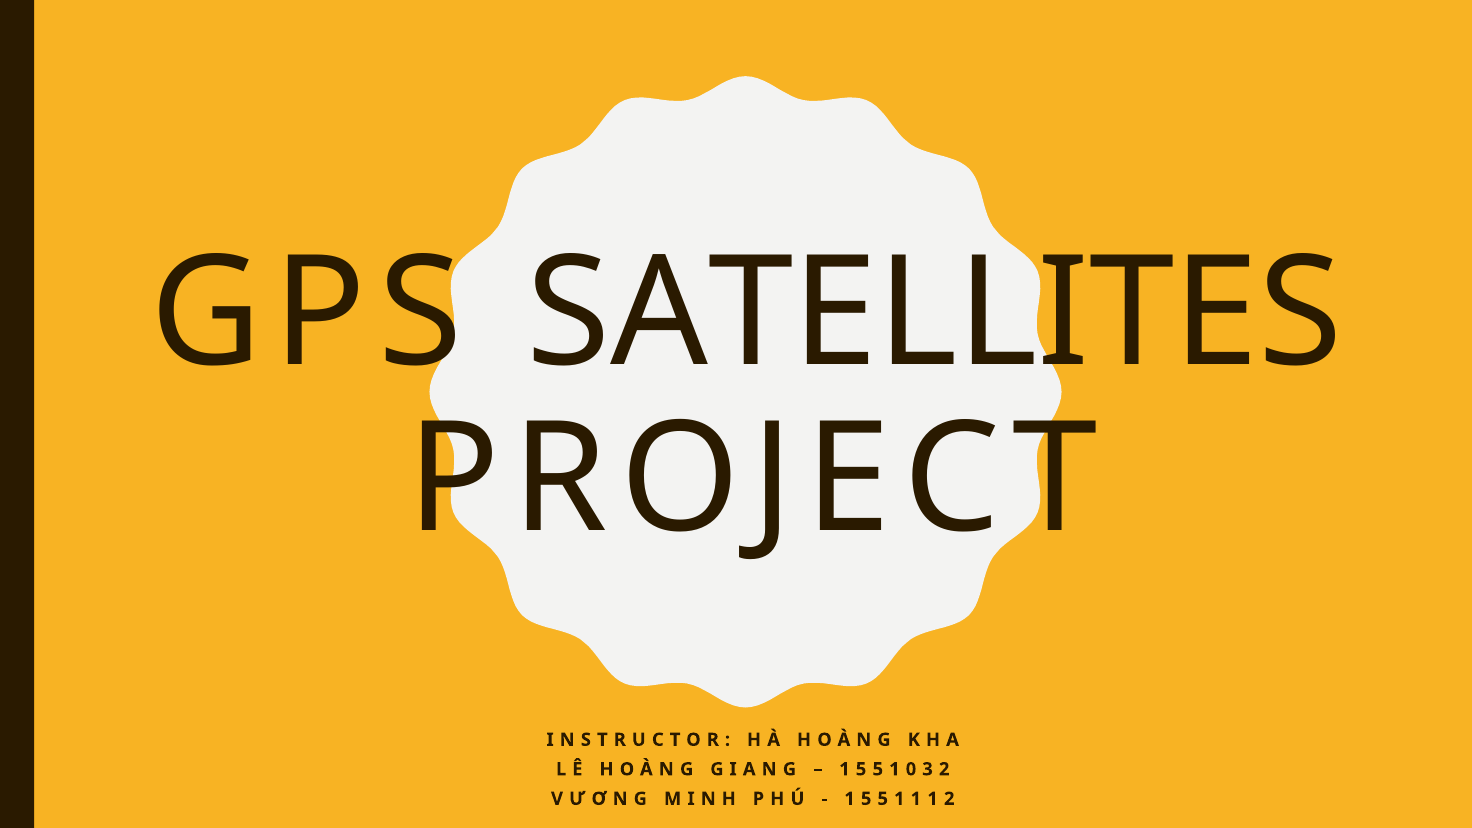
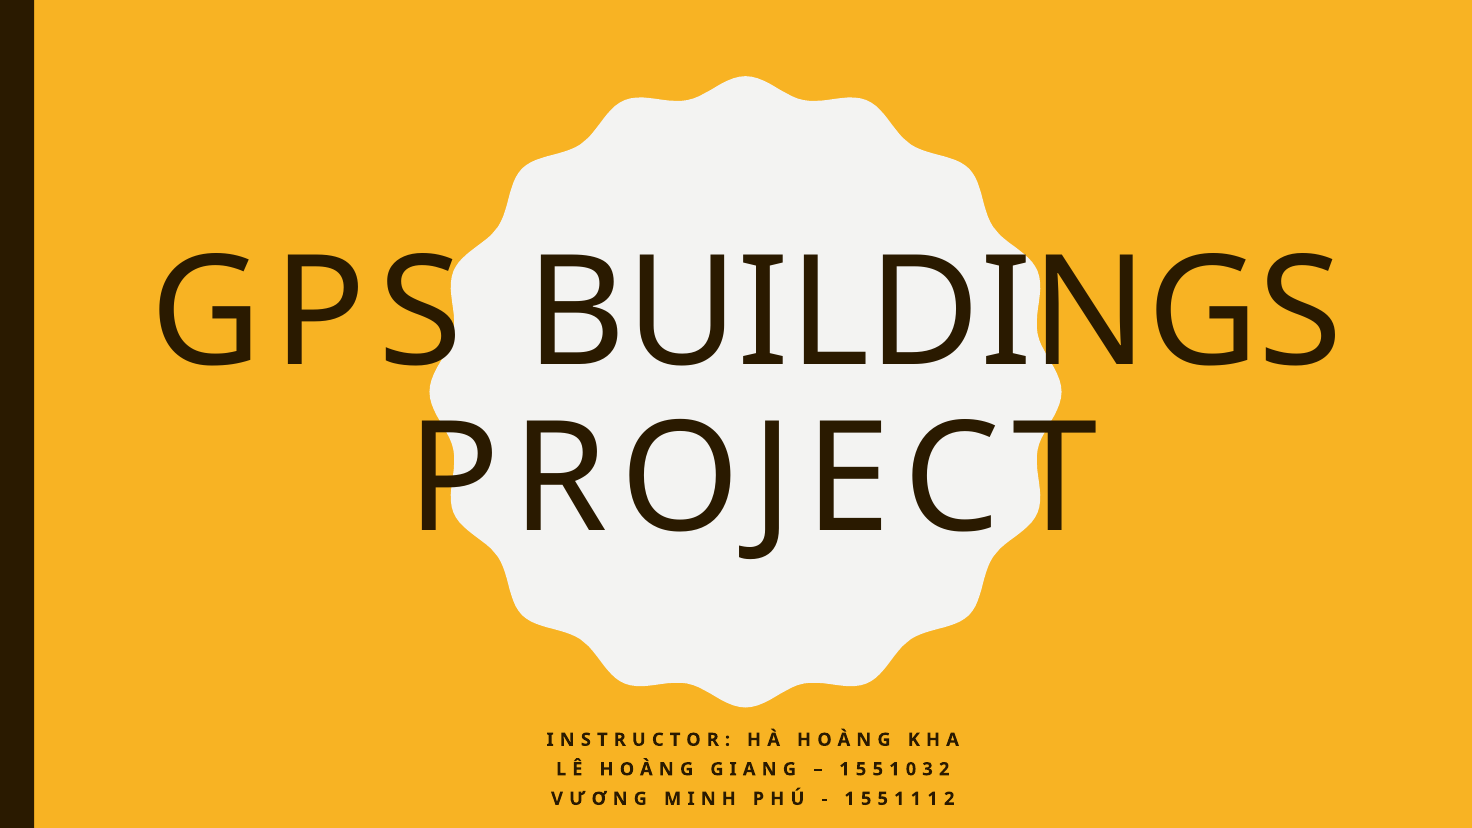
SATELLITES: SATELLITES -> BUILDINGS (935, 314)
